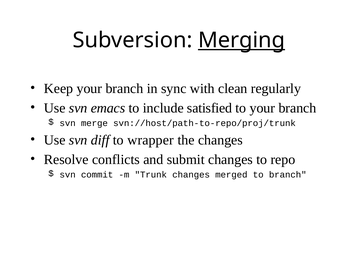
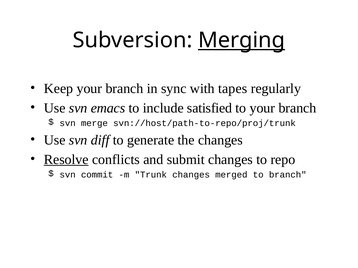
clean: clean -> tapes (233, 89)
wrapper: wrapper -> generate (151, 140)
Resolve underline: none -> present (66, 160)
